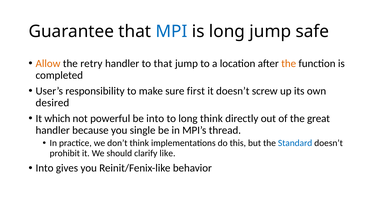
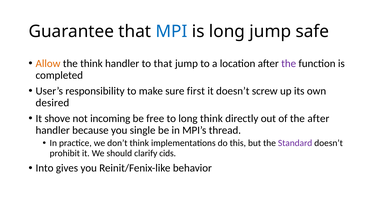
the retry: retry -> think (91, 63)
the colour: orange -> purple (289, 63)
which: which -> shove (57, 118)
powerful: powerful -> incoming (110, 118)
be into: into -> free (155, 118)
the great: great -> after (318, 118)
Standard colour: blue -> purple (295, 143)
like: like -> cids (168, 153)
